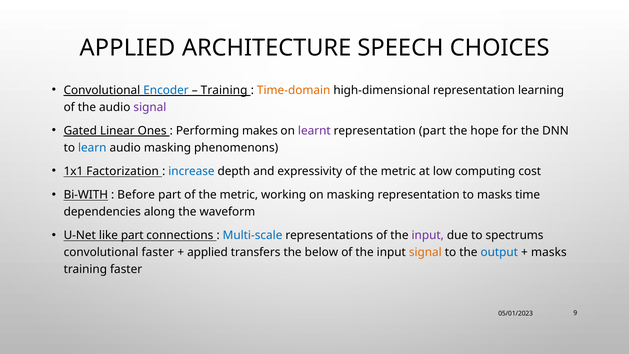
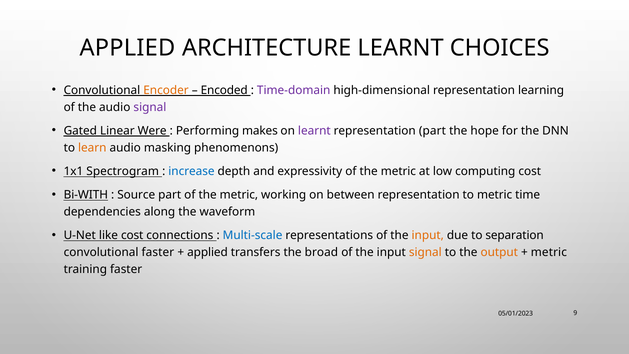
ARCHITECTURE SPEECH: SPEECH -> LEARNT (401, 48)
Encoder colour: blue -> orange (166, 90)
Training: Training -> Encoded (224, 90)
Time-domain colour: orange -> purple (294, 90)
Ones: Ones -> Were (152, 131)
learn colour: blue -> orange (92, 148)
Factorization: Factorization -> Spectrogram (123, 171)
Before: Before -> Source (136, 195)
on masking: masking -> between (351, 195)
to masks: masks -> metric (495, 195)
like part: part -> cost (132, 235)
input colour: purple -> orange (428, 235)
spectrums: spectrums -> separation (515, 235)
below: below -> broad (321, 252)
output colour: blue -> orange (499, 252)
masks: masks -> metric (549, 252)
